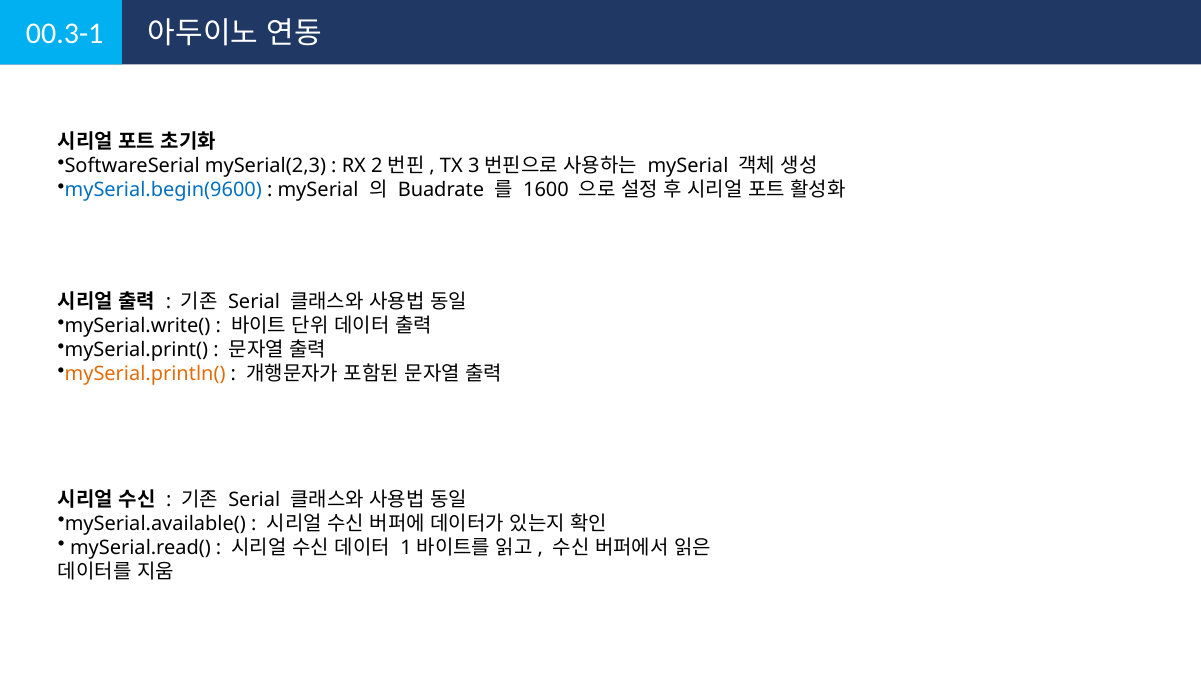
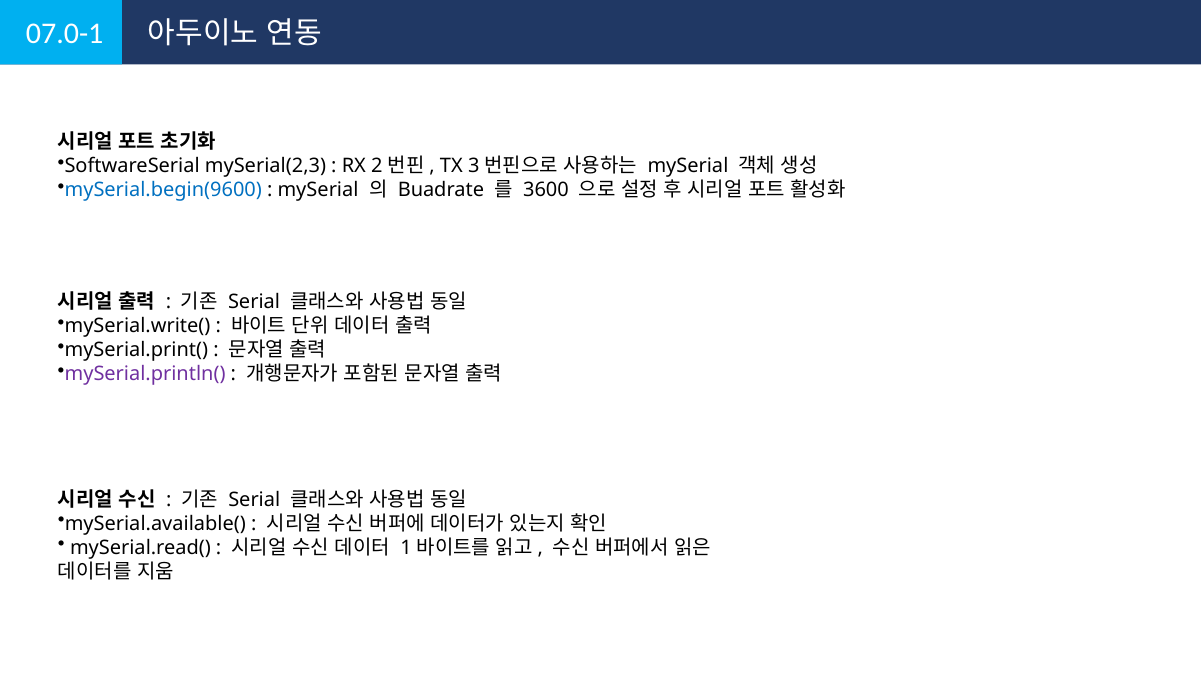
00.3-1: 00.3-1 -> 07.0-1 (65, 34)
1600: 1600 -> 3600 (546, 190)
mySerial.println( colour: orange -> purple (145, 375)
